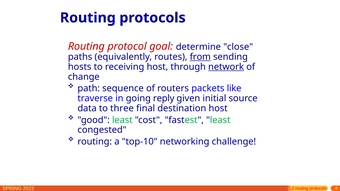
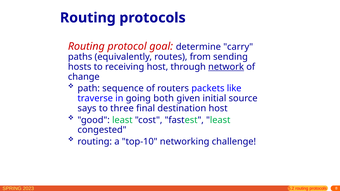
close: close -> carry (238, 47)
from underline: present -> none (200, 57)
reply: reply -> both (164, 98)
data: data -> says (87, 108)
